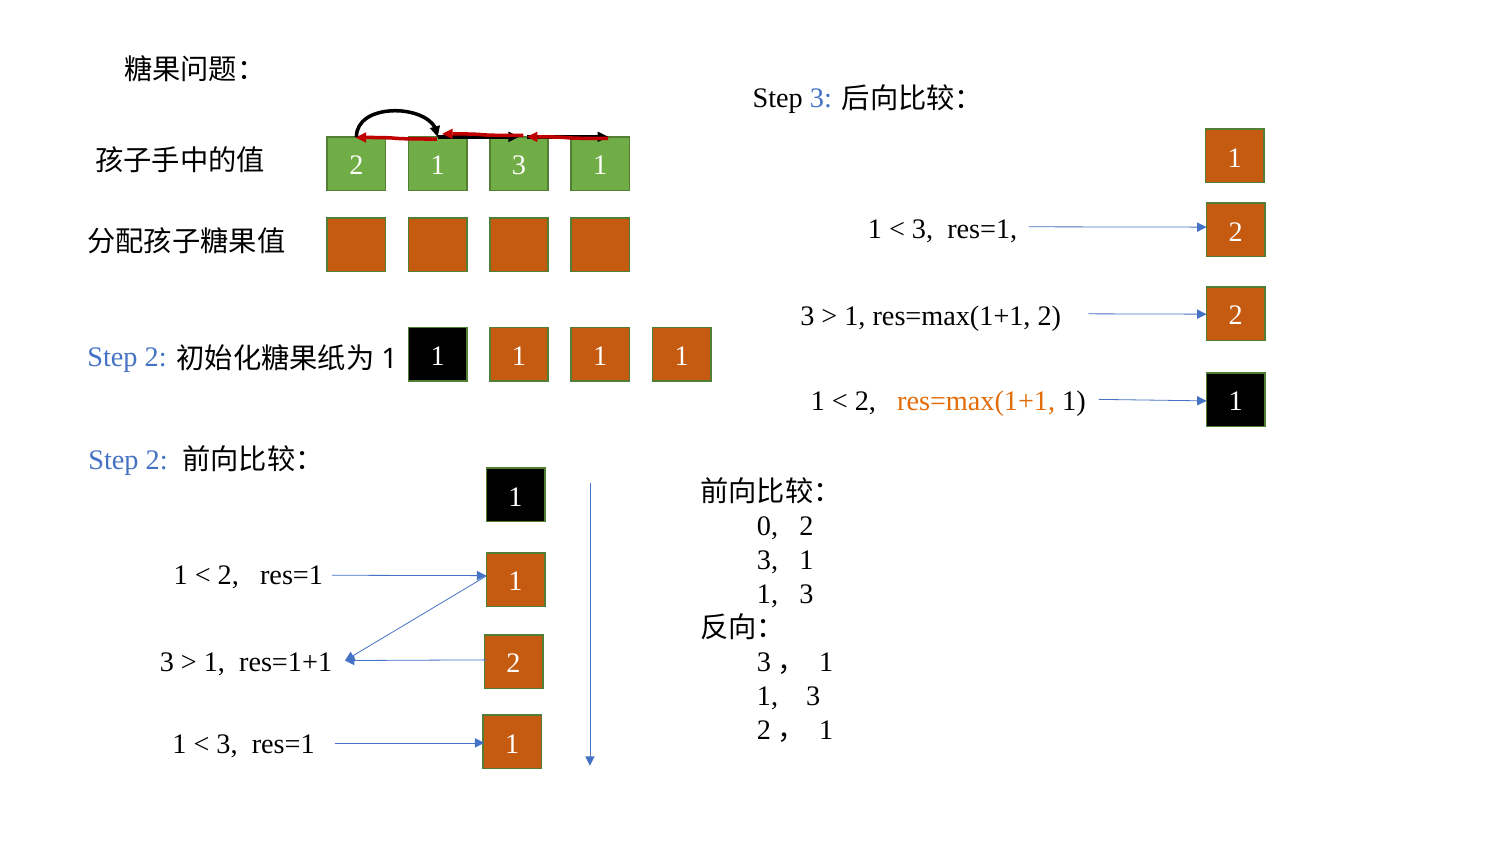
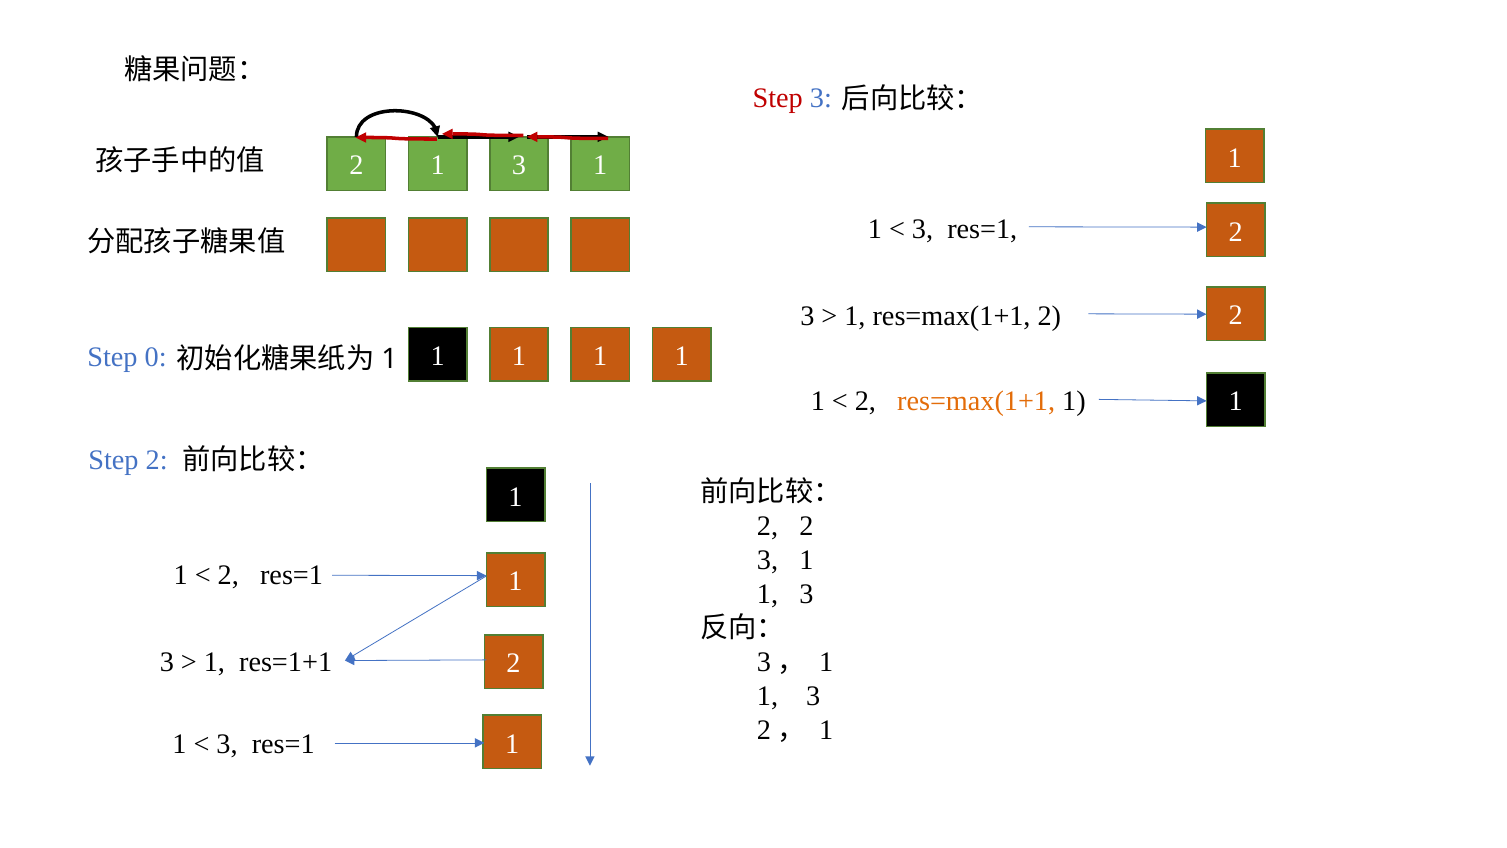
Step colour: black -> red (778, 98)
2: 2 -> 0 (156, 357)
0: 0 -> 2 (767, 526)
